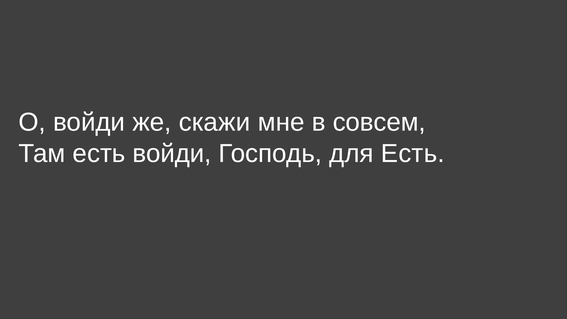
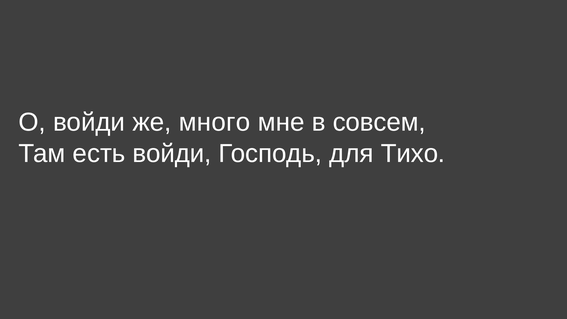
скажи: скажи -> много (215, 122)
для Есть: Есть -> Тихо (413, 153)
